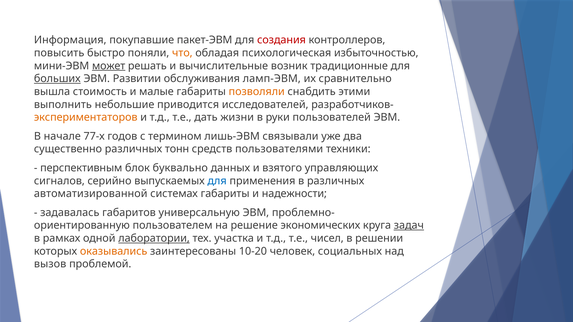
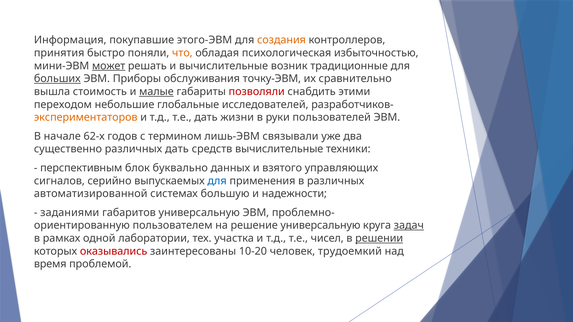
пакет-ЭВМ: пакет-ЭВМ -> этого-ЭВМ (205, 40)
создания colour: red -> orange (281, 40)
повысить: повысить -> принятия (59, 53)
Развитии: Развитии -> Приборы (137, 79)
ламп-ЭВМ: ламп-ЭВМ -> точку-ЭВМ (272, 79)
малые underline: none -> present (156, 92)
позволяли colour: orange -> red (257, 92)
выполнить: выполнить -> переходом (63, 105)
приводится: приводится -> глобальные (188, 105)
77-х: 77-х -> 62-х (94, 136)
различных тонн: тонн -> дать (177, 149)
средств пользователями: пользователями -> вычислительные (279, 149)
системах габариты: габариты -> большую (225, 194)
задавалась: задавалась -> заданиями (70, 213)
решение экономических: экономических -> универсальную (320, 226)
лаборатории underline: present -> none (154, 239)
решении underline: none -> present (379, 239)
оказывались colour: orange -> red (114, 251)
социальных: социальных -> трудоемкий (350, 251)
вызов: вызов -> время (50, 264)
